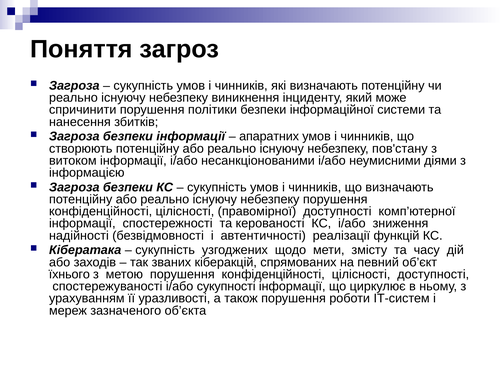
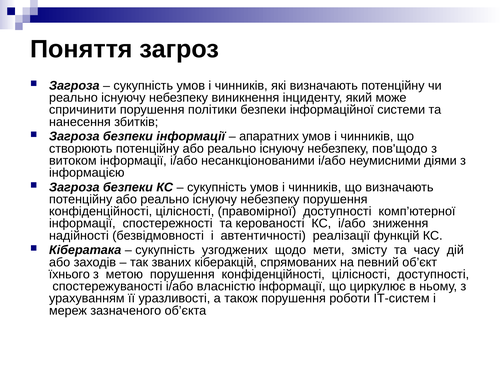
пов'стану: пов'стану -> пов'щодо (400, 149)
сукупності: сукупності -> власністю (226, 287)
